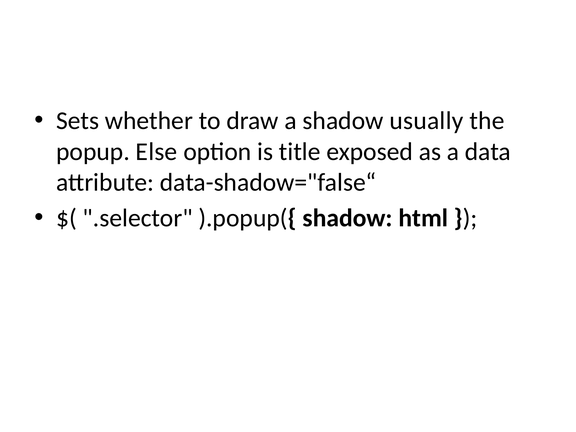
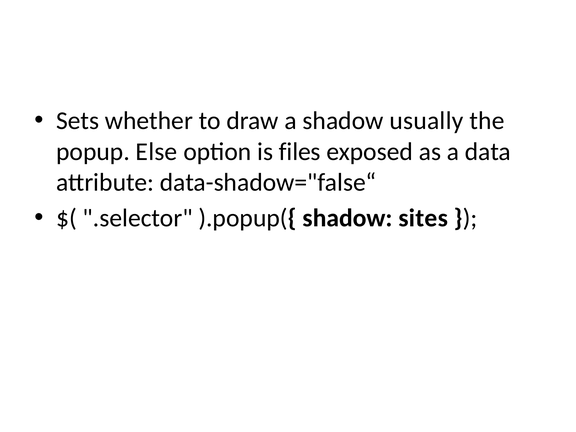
title: title -> files (300, 152)
html: html -> sites (423, 218)
